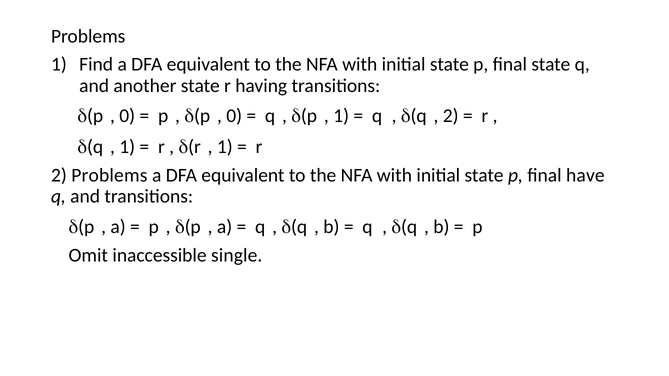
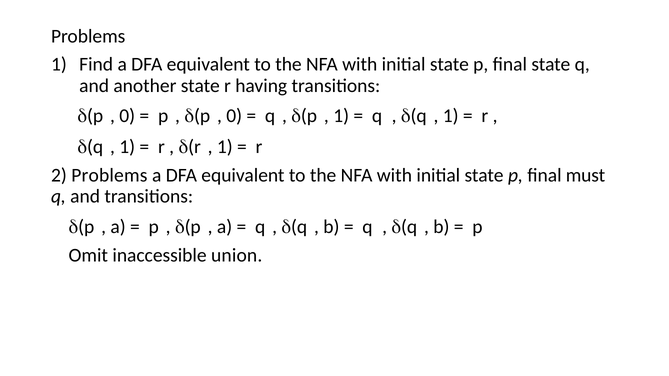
2: 2 -> 1 (451, 116)
have: have -> must (586, 176)
single: single -> union (237, 256)
